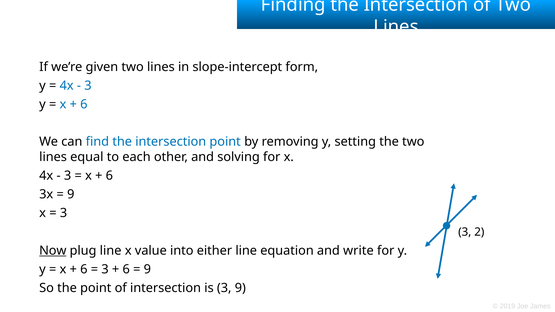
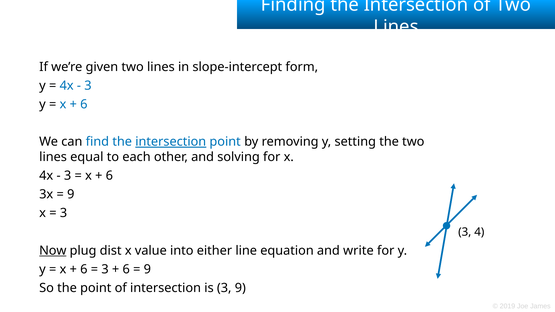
intersection underline: none -> present (171, 142)
2: 2 -> 4 (479, 232)
plug line: line -> dist (111, 251)
